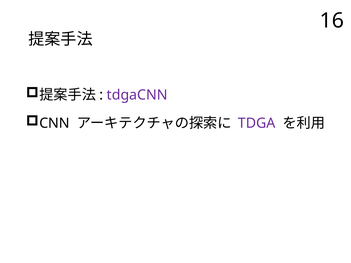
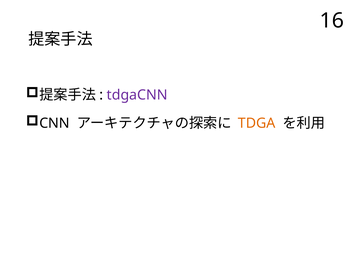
TDGA colour: purple -> orange (257, 123)
